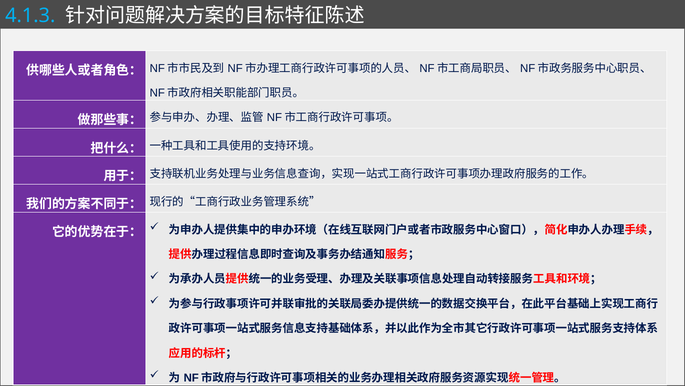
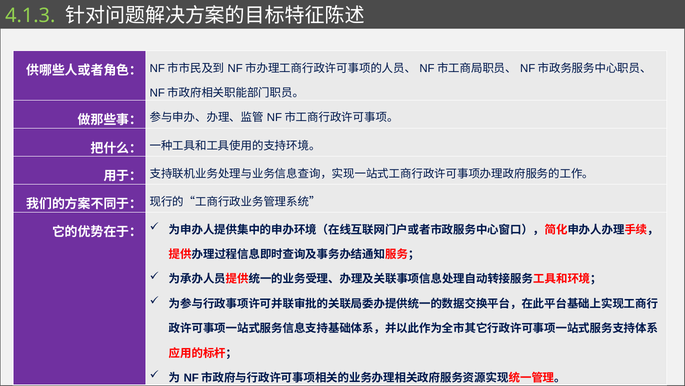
4.1.3 colour: light blue -> light green (30, 16)
